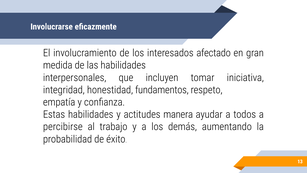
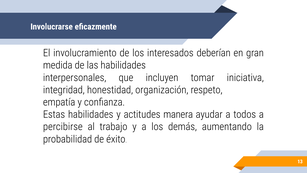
afectado: afectado -> deberían (214, 53)
fundamentos: fundamentos -> organización (162, 90)
